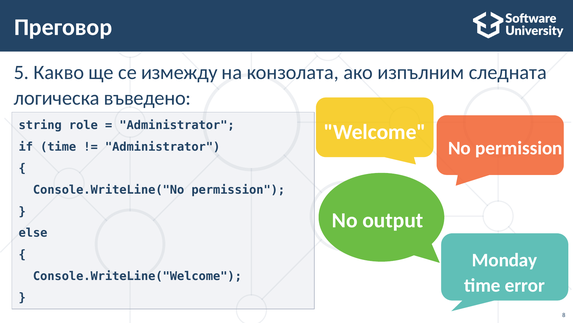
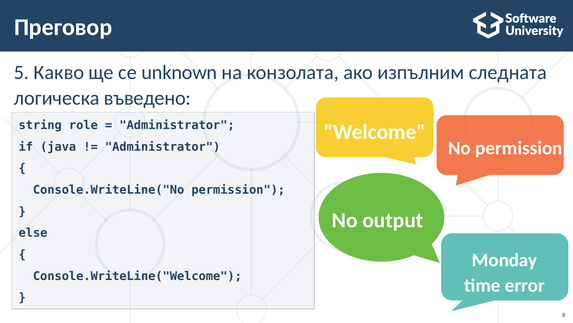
измежду: измежду -> unknown (179, 72)
if time: time -> java (58, 147)
